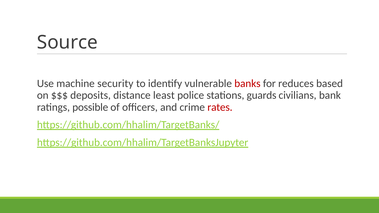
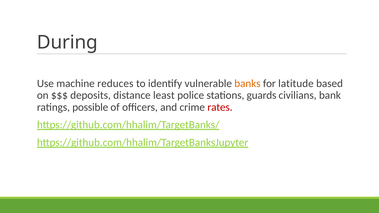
Source: Source -> During (67, 42)
security: security -> reduces (115, 83)
banks colour: red -> orange (247, 83)
reduces: reduces -> latitude (296, 83)
